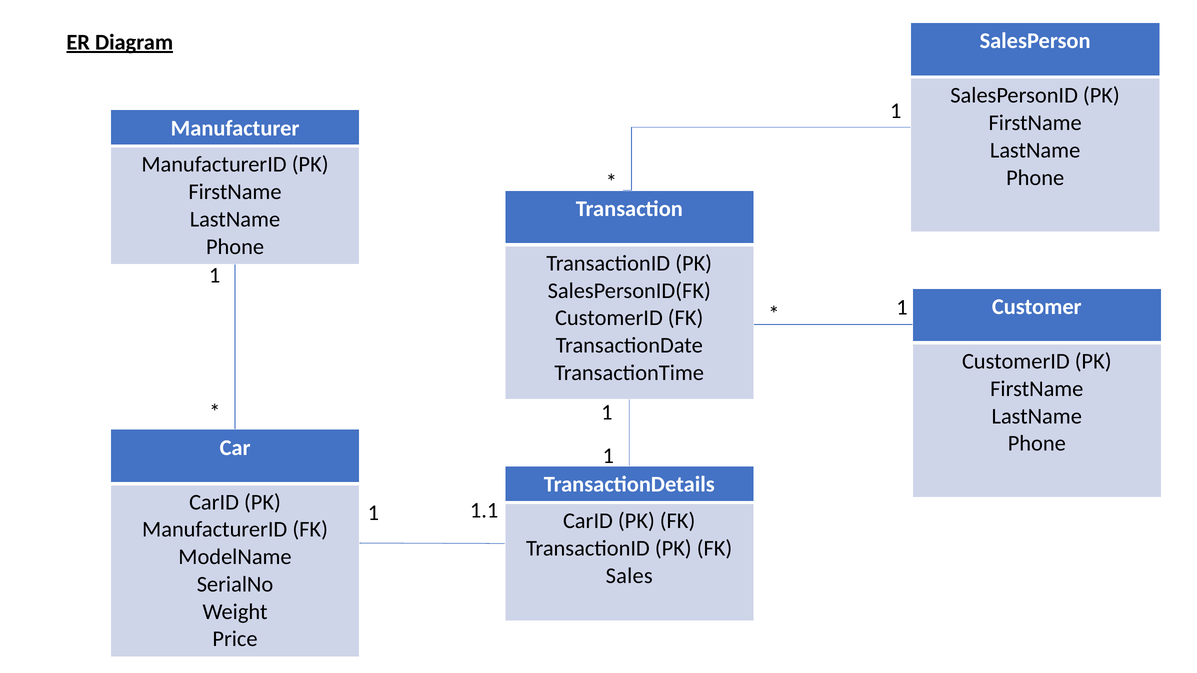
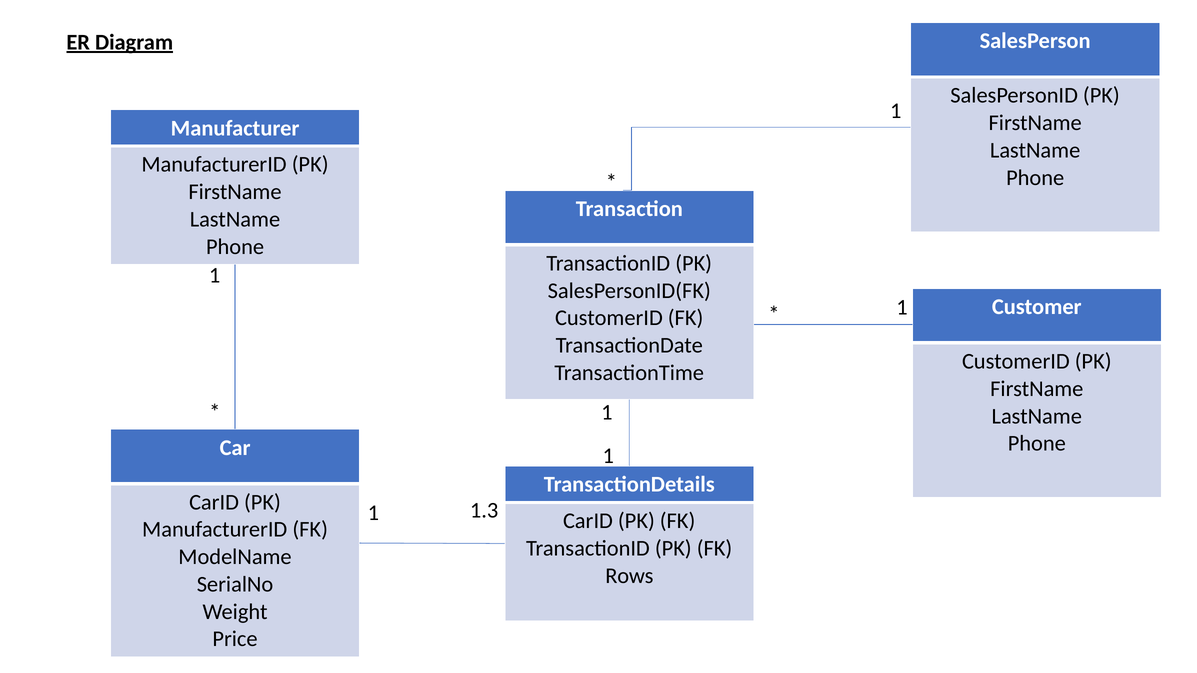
1.1: 1.1 -> 1.3 (484, 511)
Sales: Sales -> Rows (629, 576)
